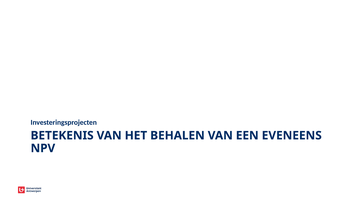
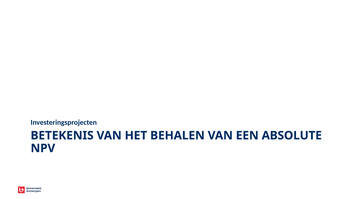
EVENEENS: EVENEENS -> ABSOLUTE (292, 136)
